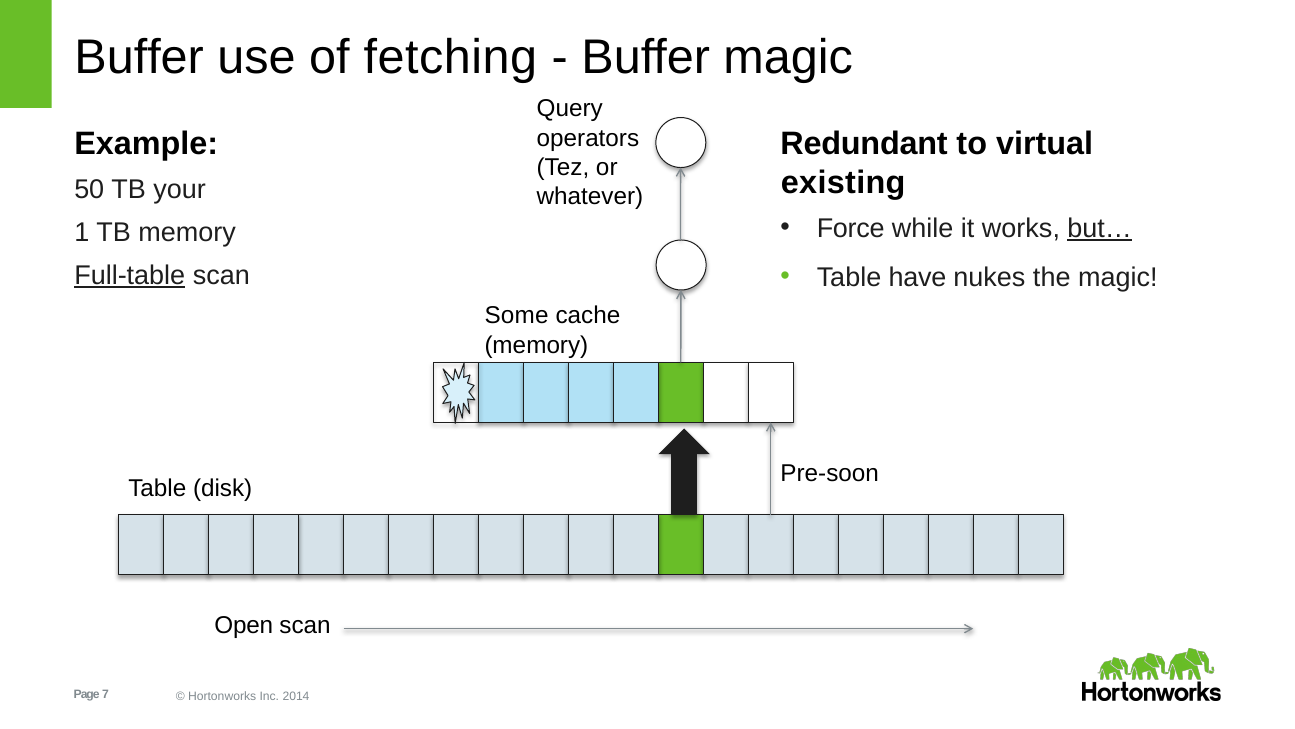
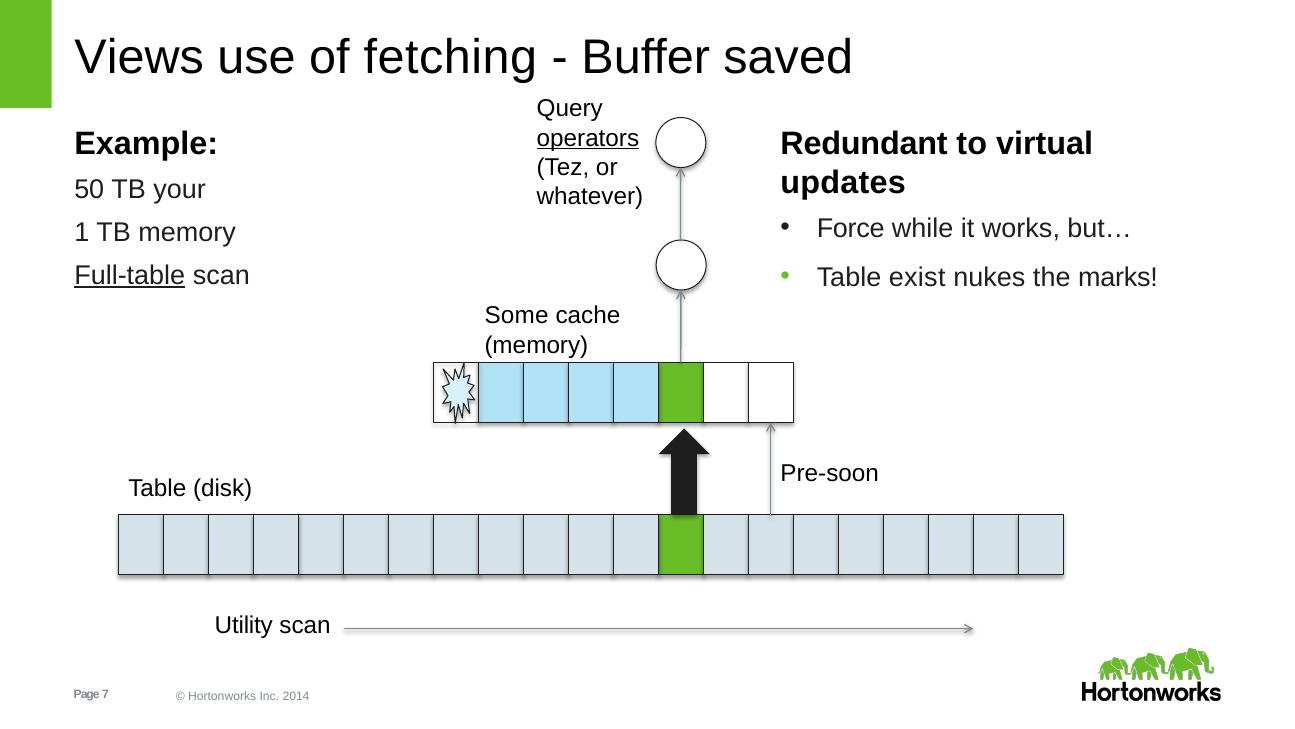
Buffer: Buffer -> Views (139, 57)
Buffer magic: magic -> saved (788, 57)
operators underline: none -> present (588, 138)
existing: existing -> updates (843, 183)
but… underline: present -> none (1100, 228)
have: have -> exist (917, 277)
the magic: magic -> marks (1118, 277)
Open: Open -> Utility (244, 625)
